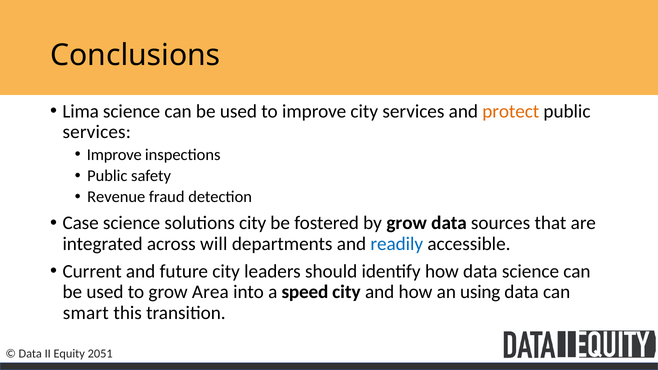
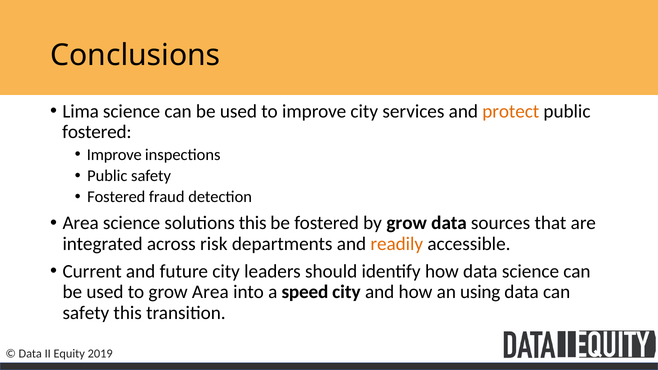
services: services -> fostered (97, 132)
Revenue: Revenue -> Fostered (116, 197)
Case: Case -> Area (81, 223)
solutions city: city -> this (253, 223)
will: will -> risk (214, 244)
readily colour: blue -> orange (397, 244)
smart: smart -> safety (86, 313)
2051: 2051 -> 2019 (100, 354)
